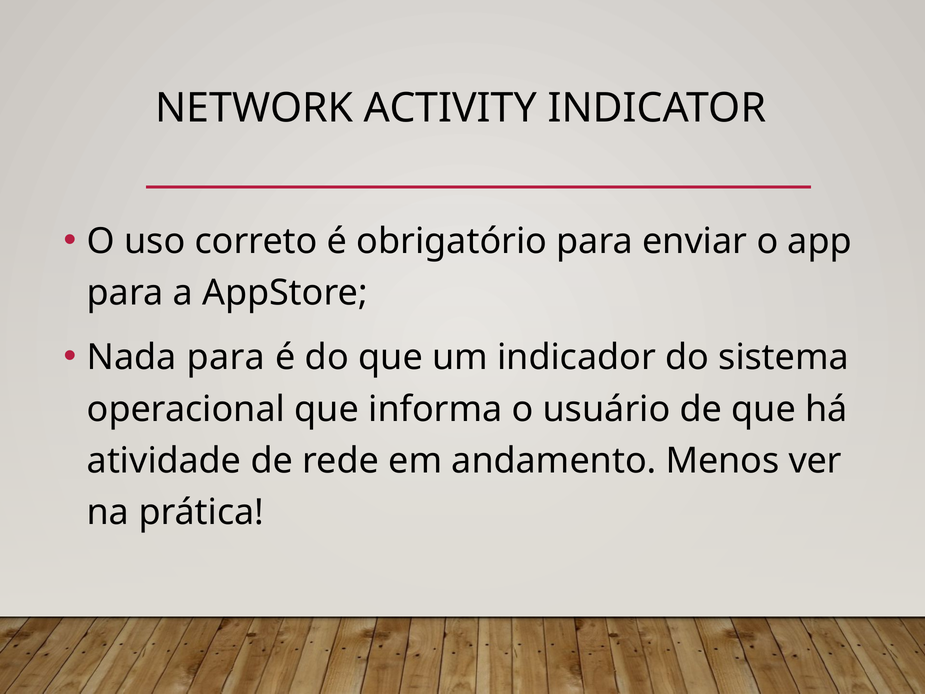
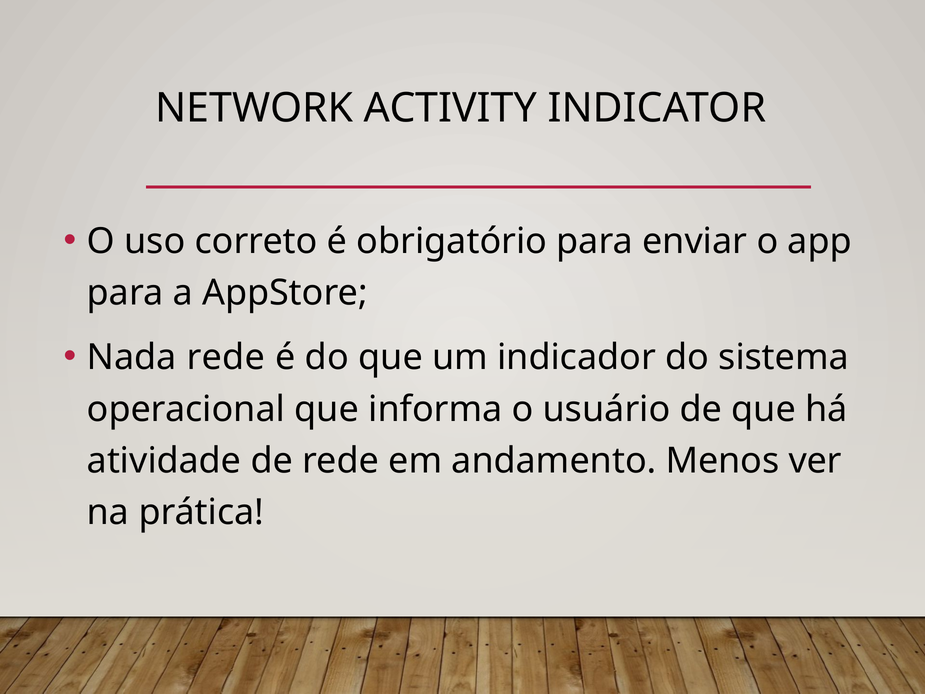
Nada para: para -> rede (226, 357)
